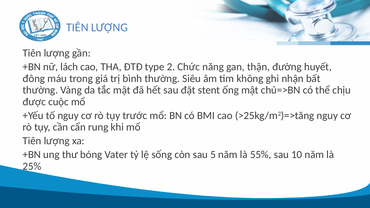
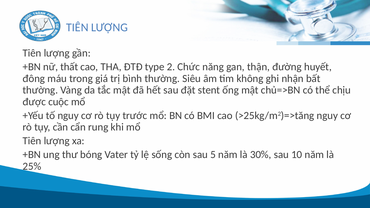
lách: lách -> thất (69, 67)
55%: 55% -> 30% (261, 155)
